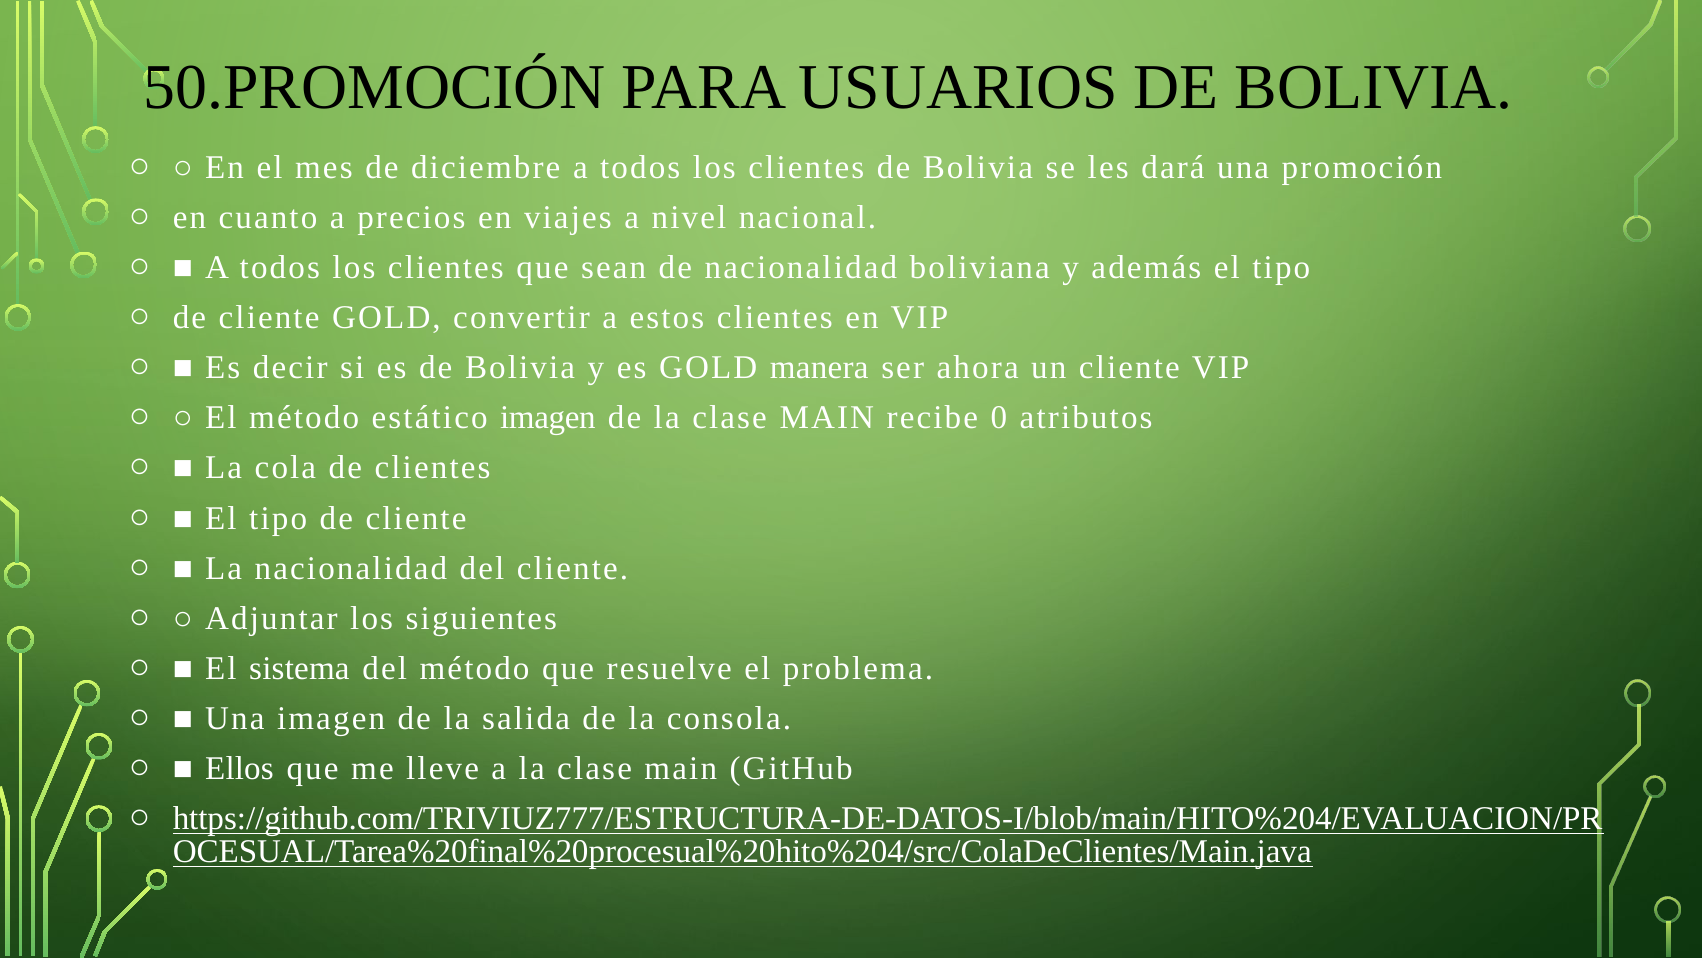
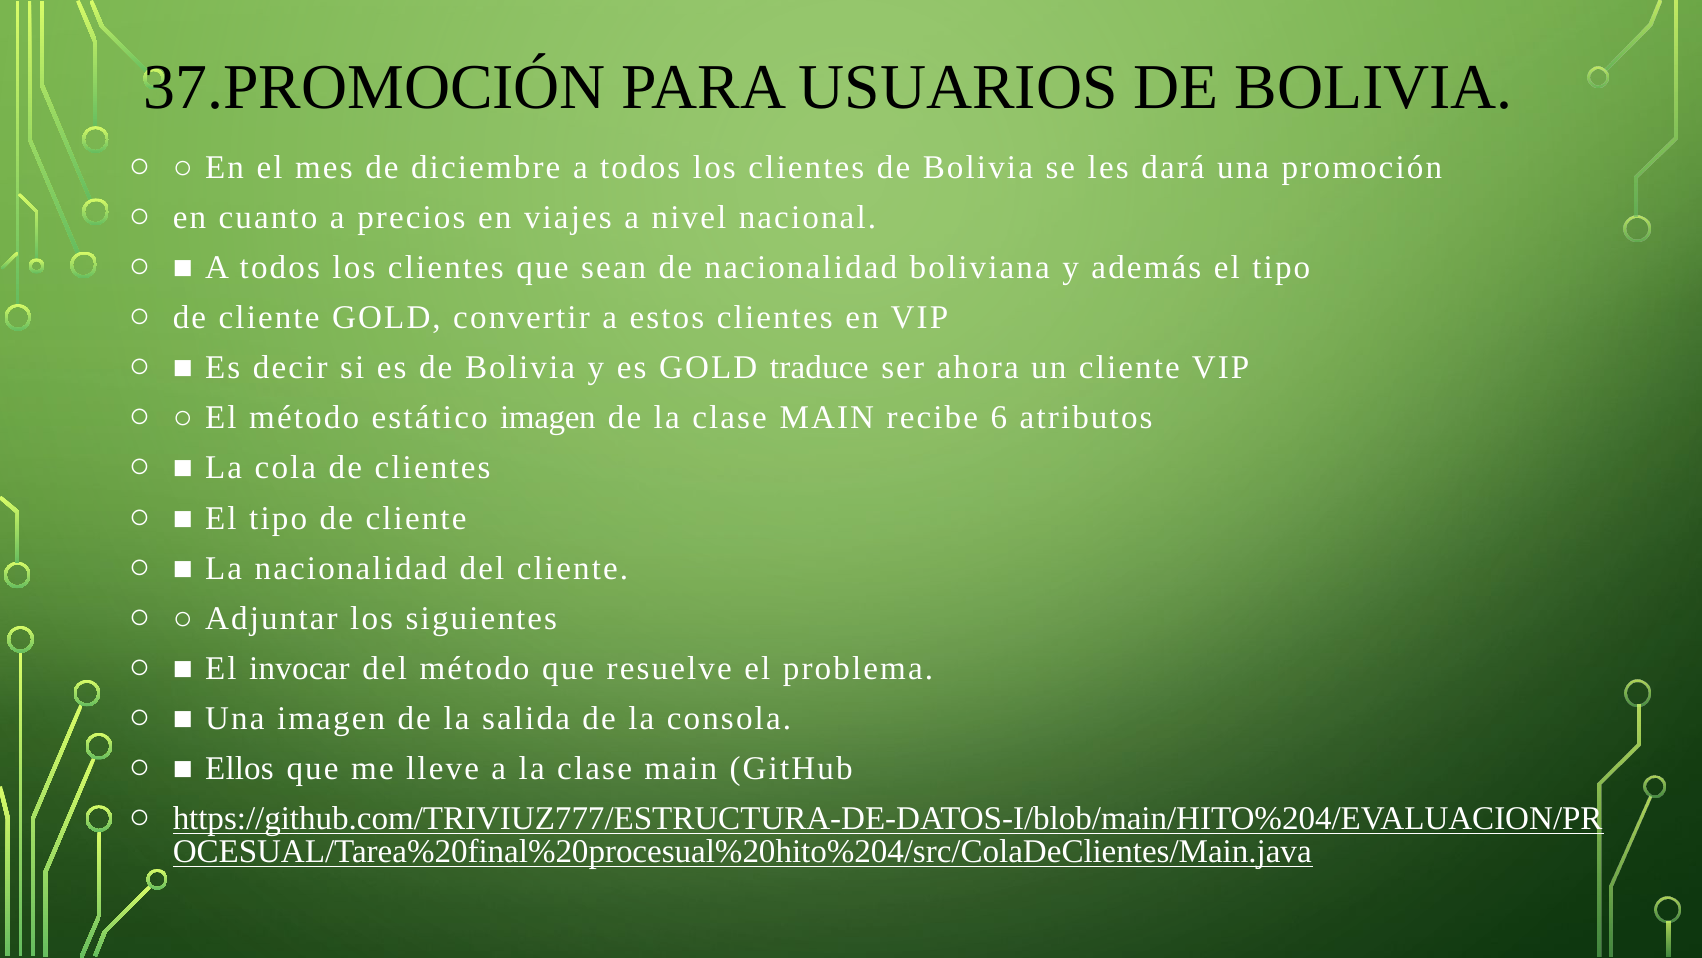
50.PROMOCIÓN: 50.PROMOCIÓN -> 37.PROMOCIÓN (375, 88)
manera: manera -> traduce (819, 368)
0: 0 -> 6 (999, 418)
sistema: sistema -> invocar (299, 668)
